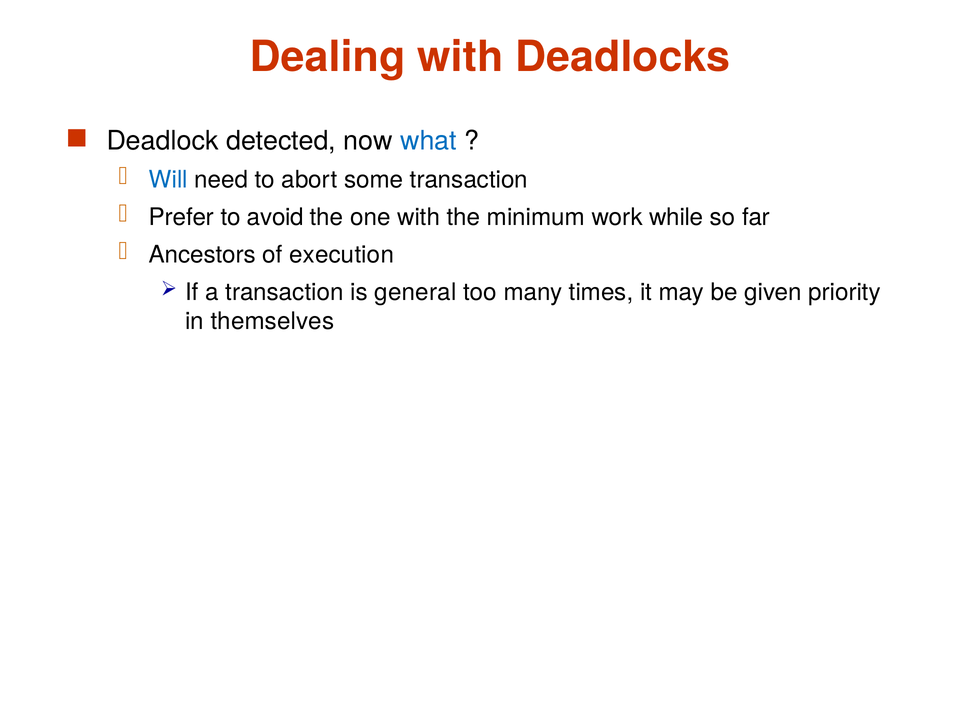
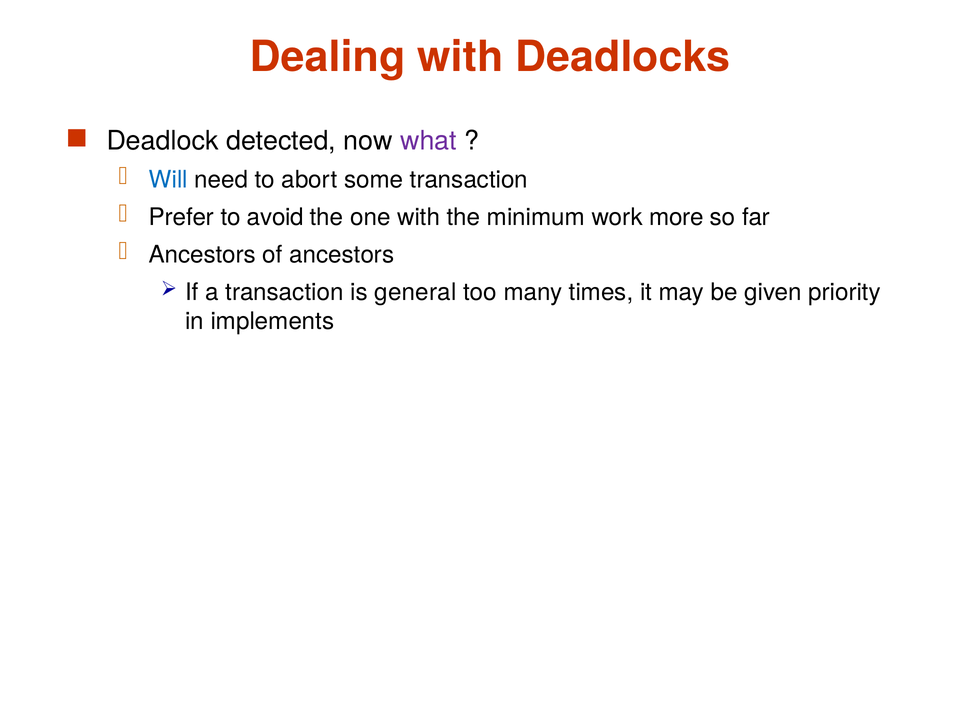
what colour: blue -> purple (429, 141)
while: while -> more (676, 217)
of execution: execution -> ancestors (342, 255)
themselves: themselves -> implements (272, 321)
